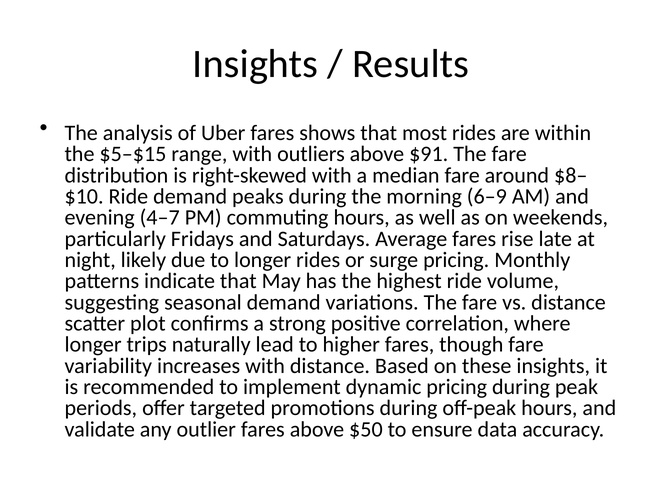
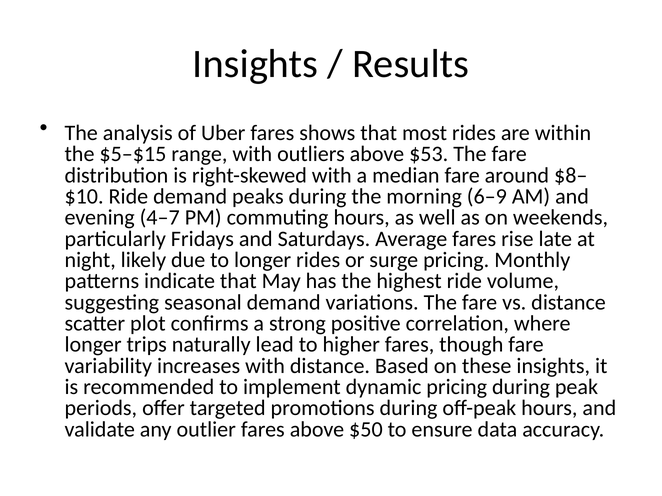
$91: $91 -> $53 (429, 154)
